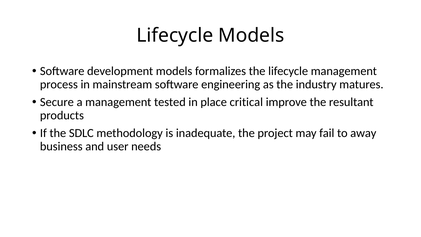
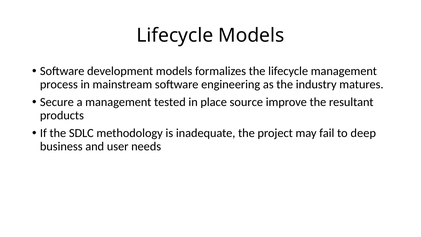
critical: critical -> source (246, 102)
away: away -> deep (363, 133)
